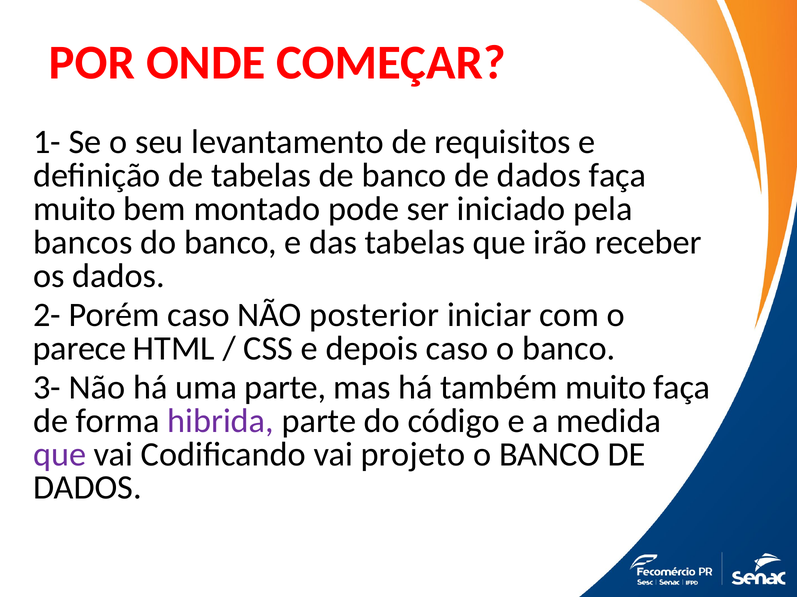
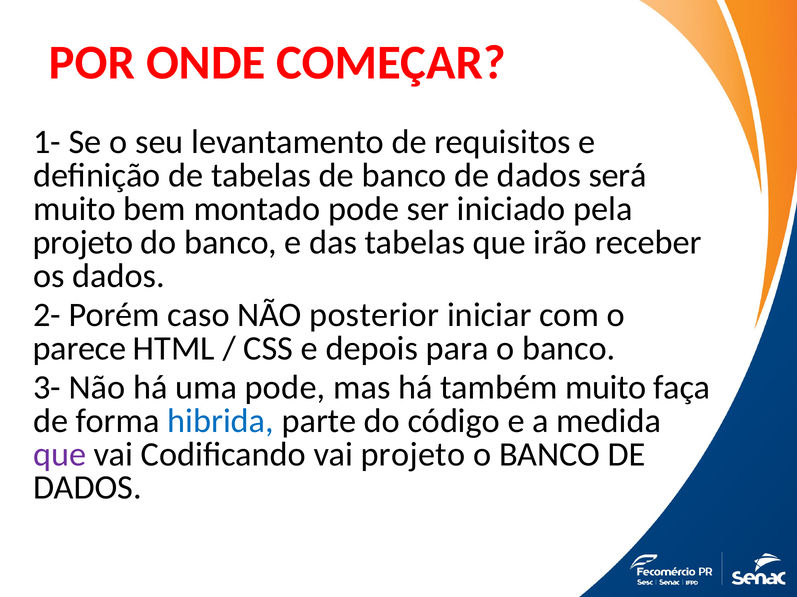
dados faça: faça -> será (618, 176)
bancos: bancos -> projeto (83, 243)
depois caso: caso -> para (457, 349)
uma parte: parte -> pode (285, 388)
hibrida colour: purple -> blue (221, 421)
